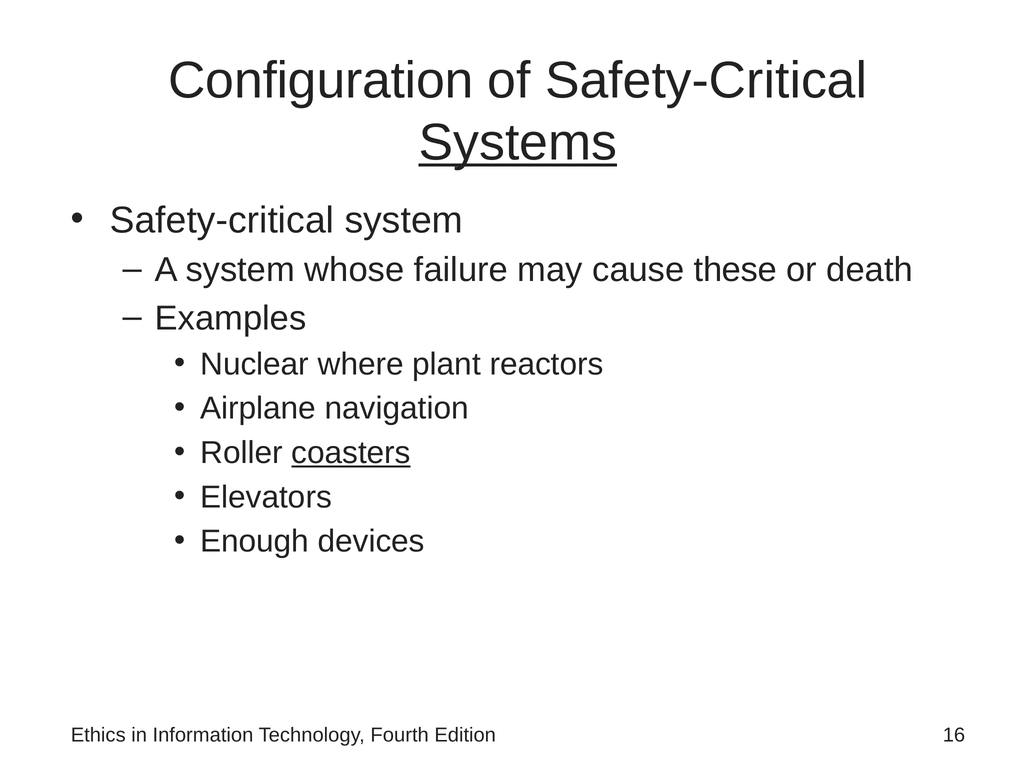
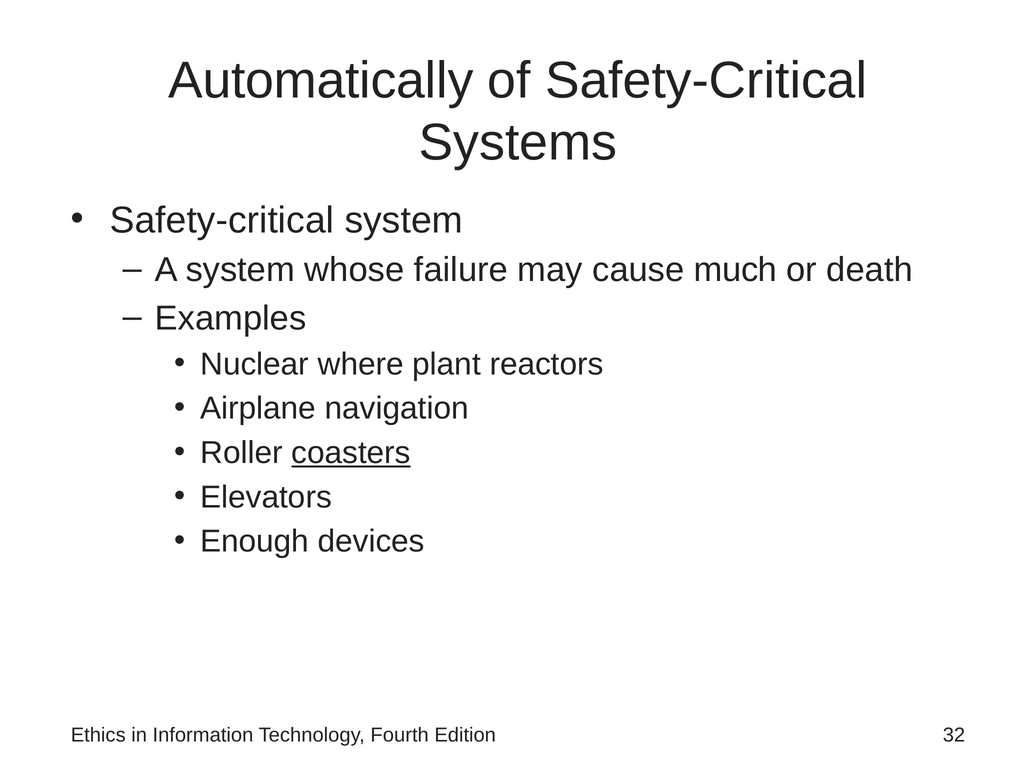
Configuration: Configuration -> Automatically (321, 80)
Systems underline: present -> none (518, 143)
these: these -> much (735, 270)
16: 16 -> 32 (954, 735)
